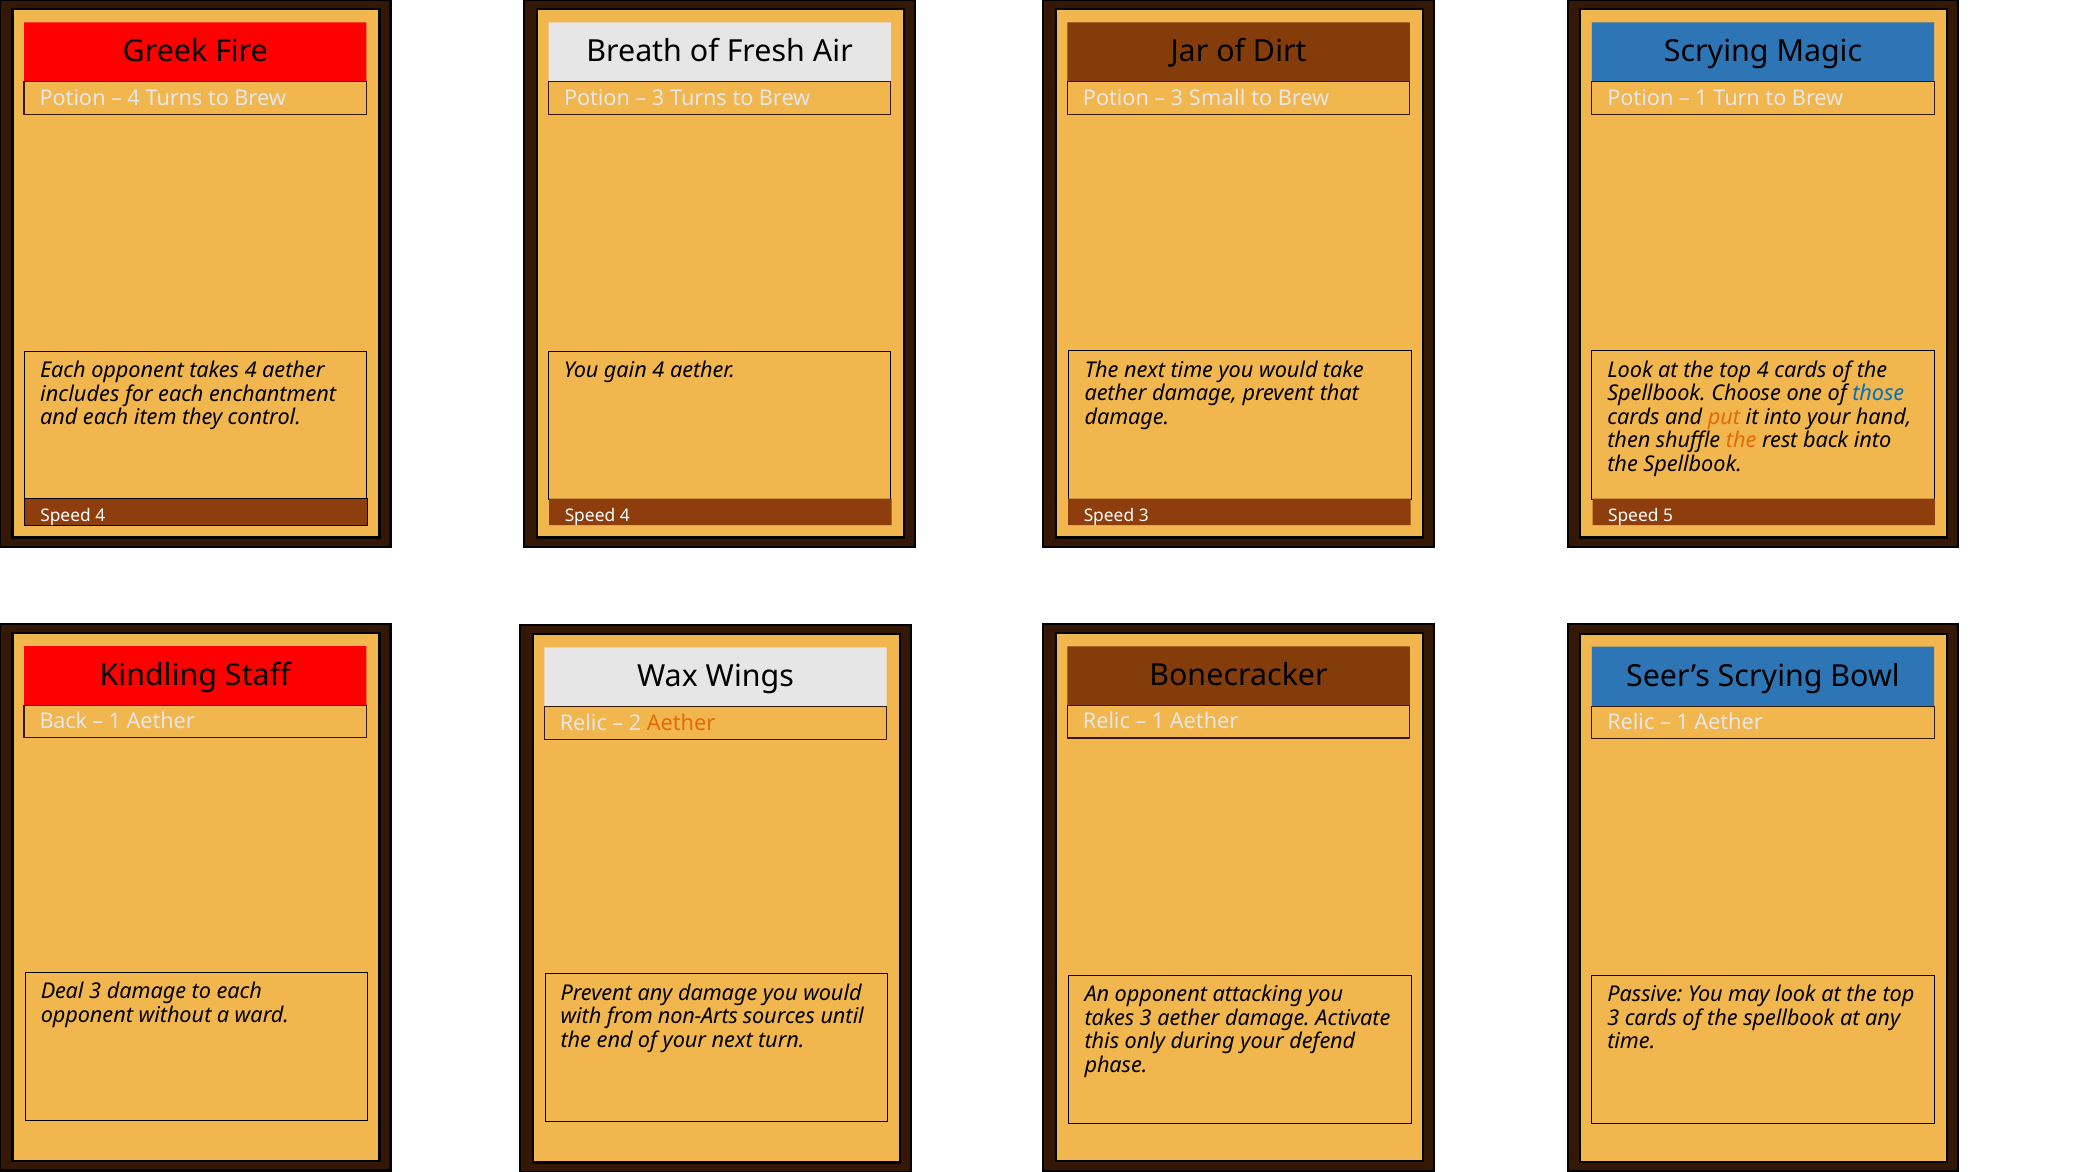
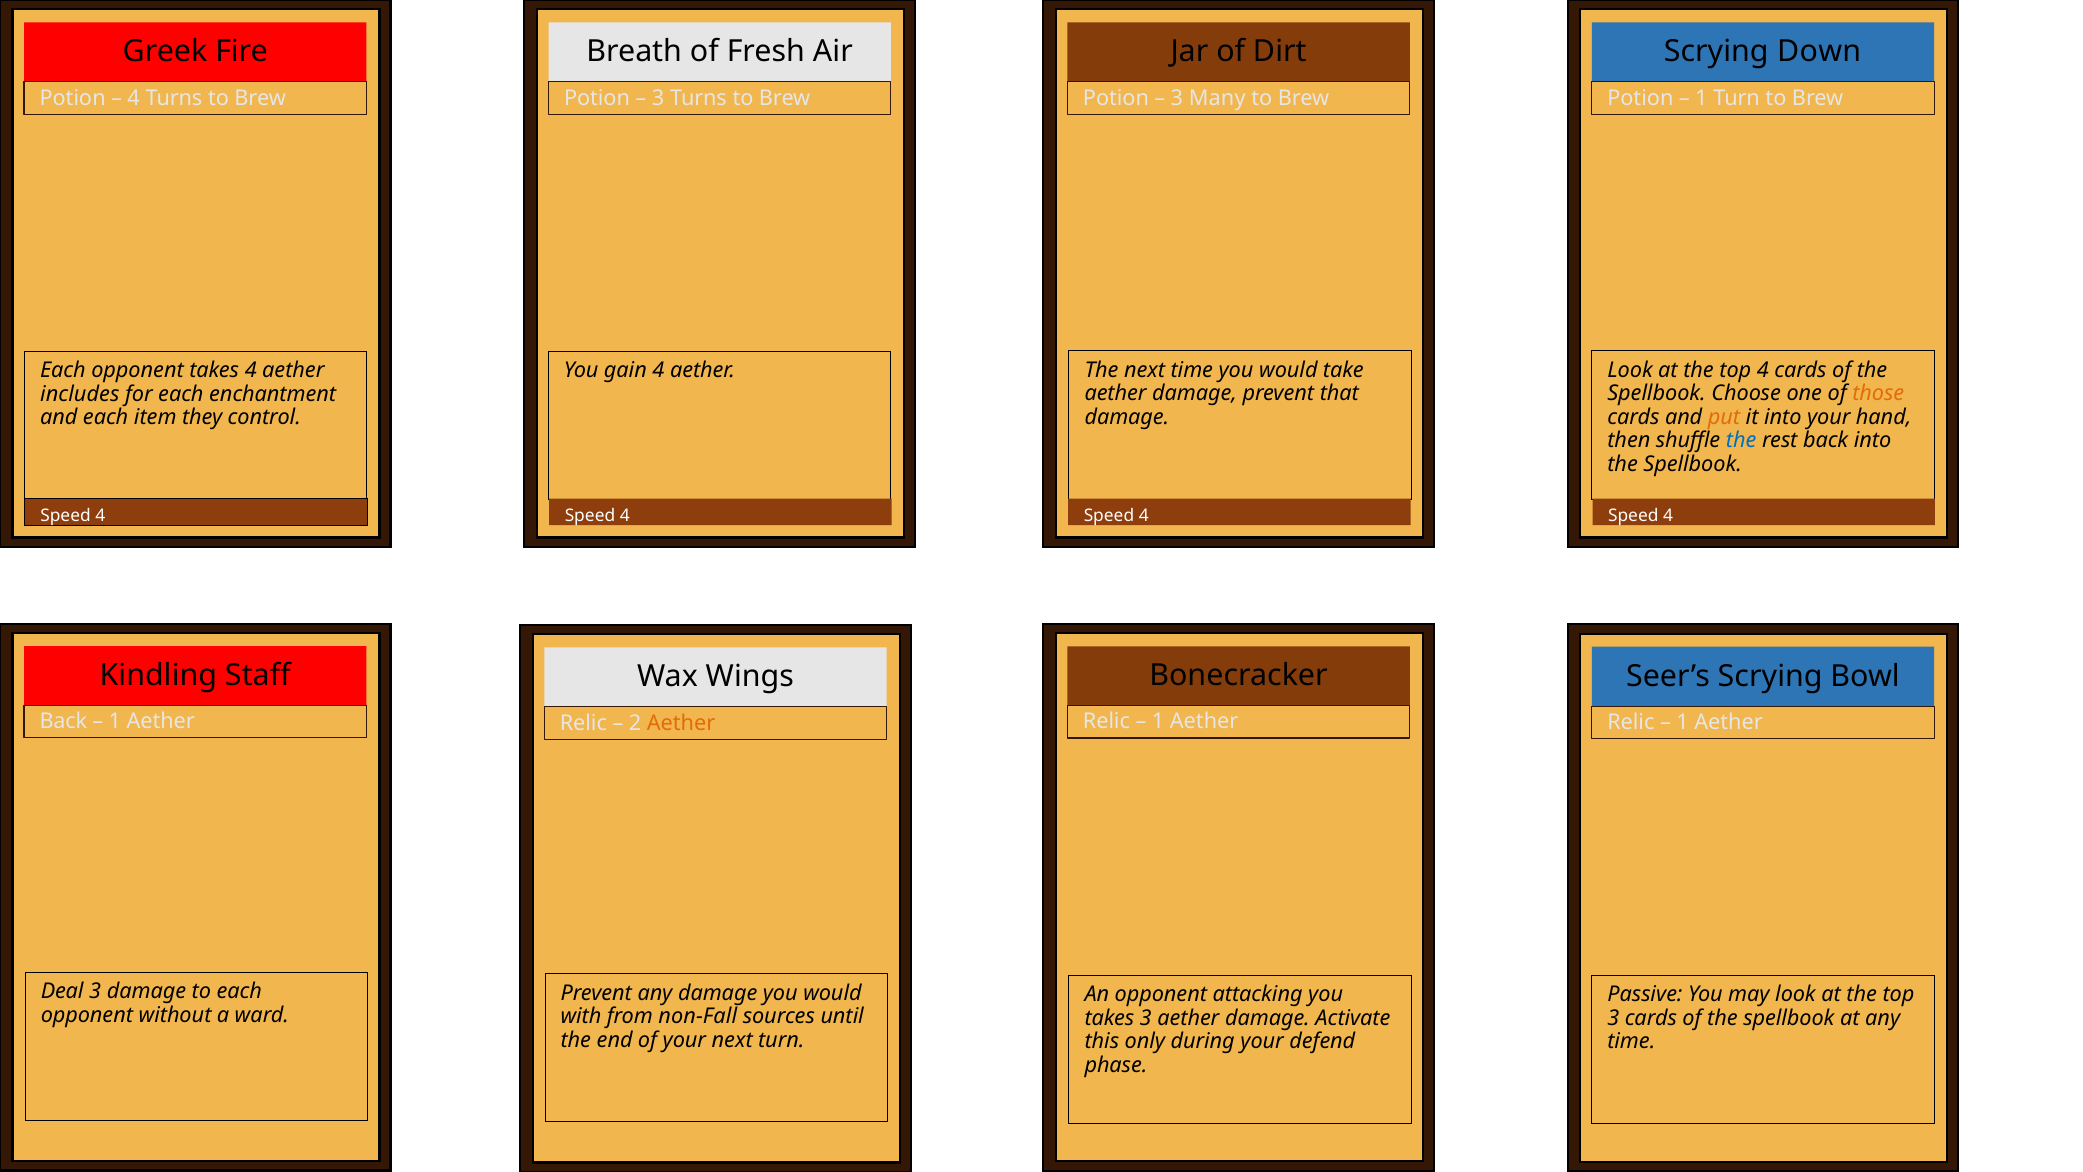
Magic: Magic -> Down (1819, 52)
Small: Small -> Many (1217, 98)
those colour: blue -> orange (1878, 393)
the colour: orange -> blue (1741, 440)
3: 3 -> 4 (1144, 516)
5: 5 -> 4 (1668, 516)
non-Arts: non-Arts -> non-Fall (698, 1016)
